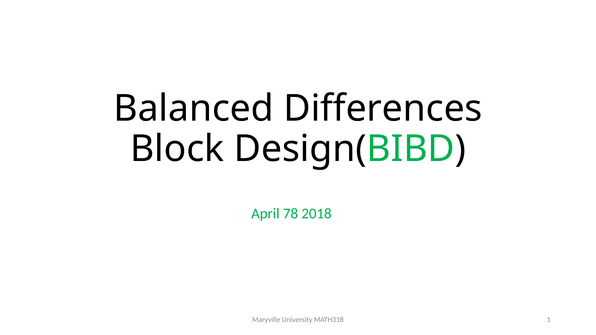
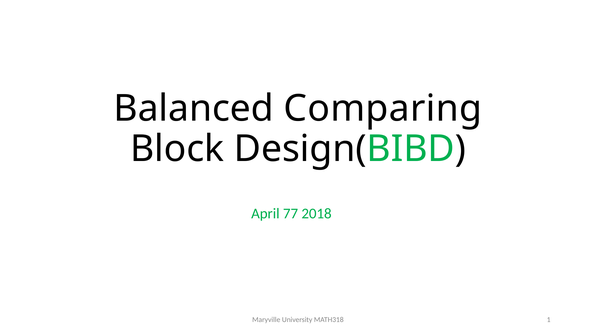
Differences: Differences -> Comparing (383, 109)
78: 78 -> 77 (291, 214)
